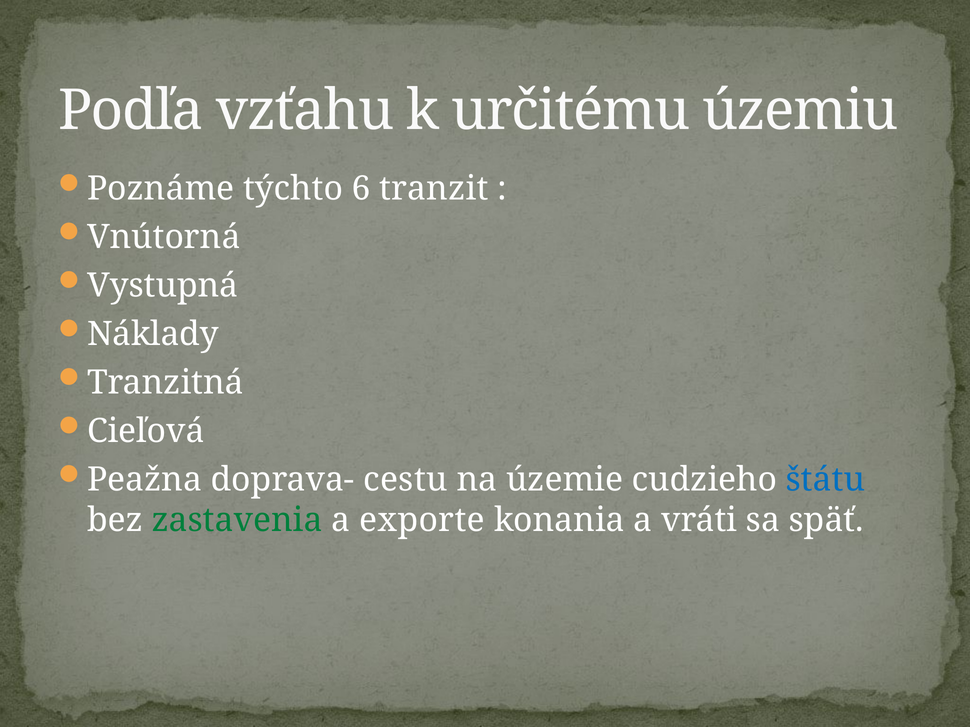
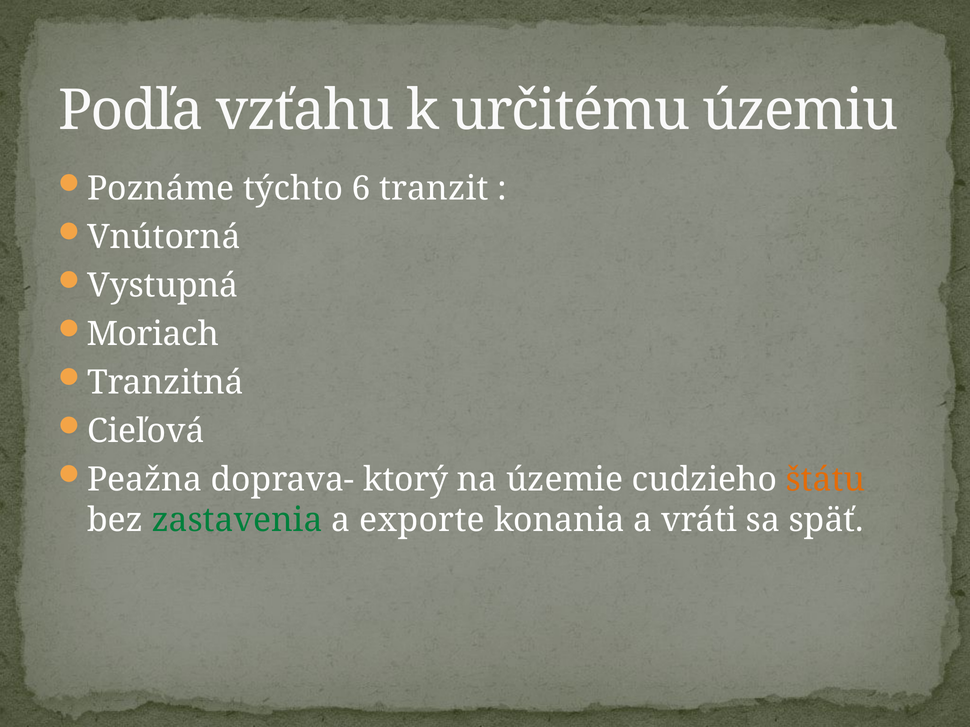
Náklady: Náklady -> Moriach (153, 334)
cestu: cestu -> ktorý (406, 480)
štátu colour: blue -> orange (825, 480)
